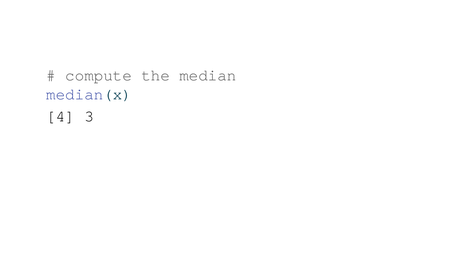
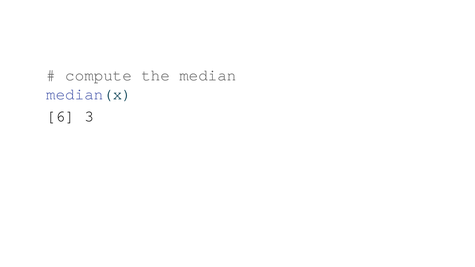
4: 4 -> 6 (61, 116)
